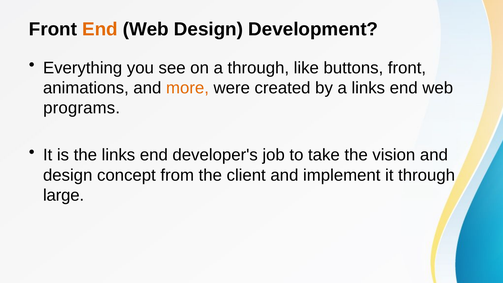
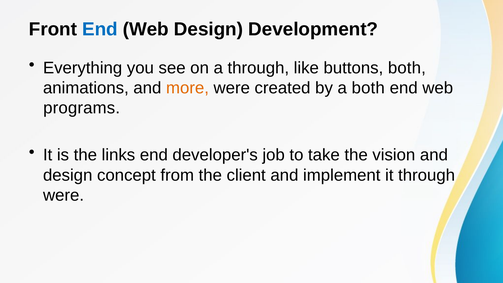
End colour: orange -> blue (100, 29)
buttons front: front -> both (407, 68)
a links: links -> both (368, 88)
large: large -> were (63, 195)
